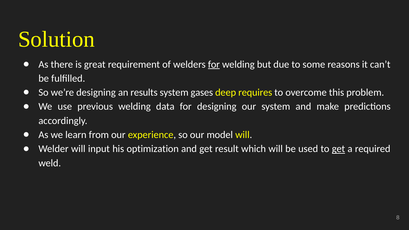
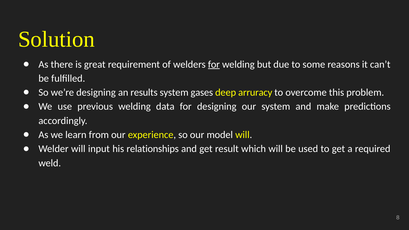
requires: requires -> arruracy (255, 93)
optimization: optimization -> relationships (153, 149)
get underline: present -> none (338, 149)
